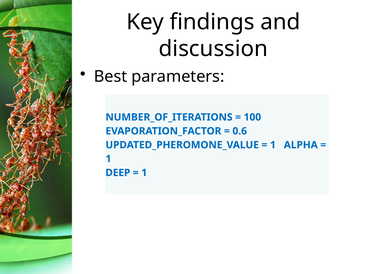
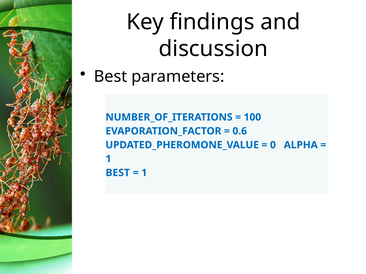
1: 1 -> 0 (273, 145)
DEEP: DEEP -> BEST (118, 173)
